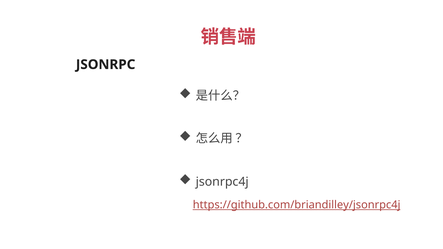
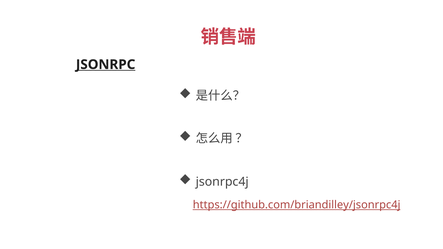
JSONRPC underline: none -> present (106, 65)
